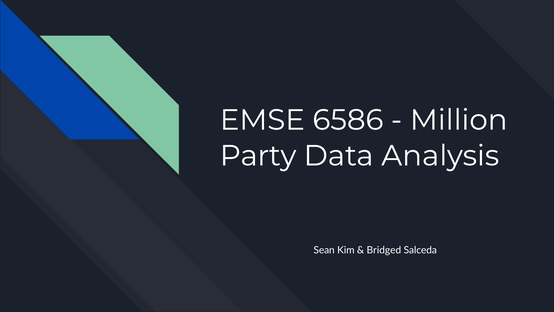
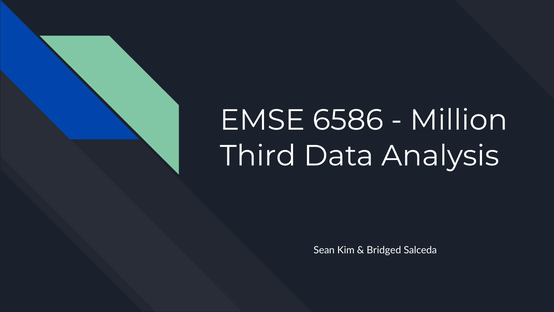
Party: Party -> Third (258, 156)
